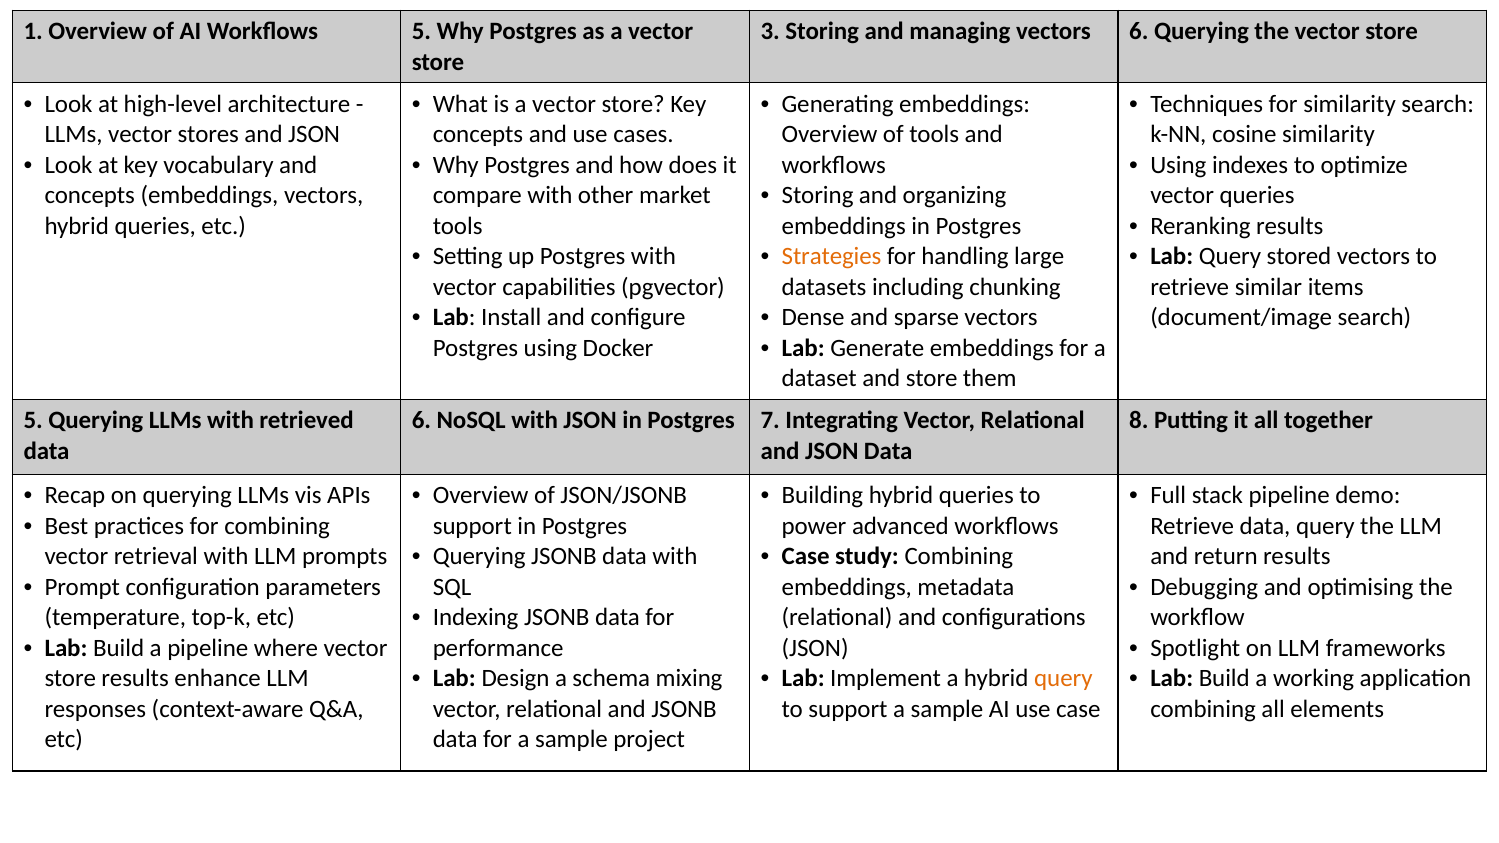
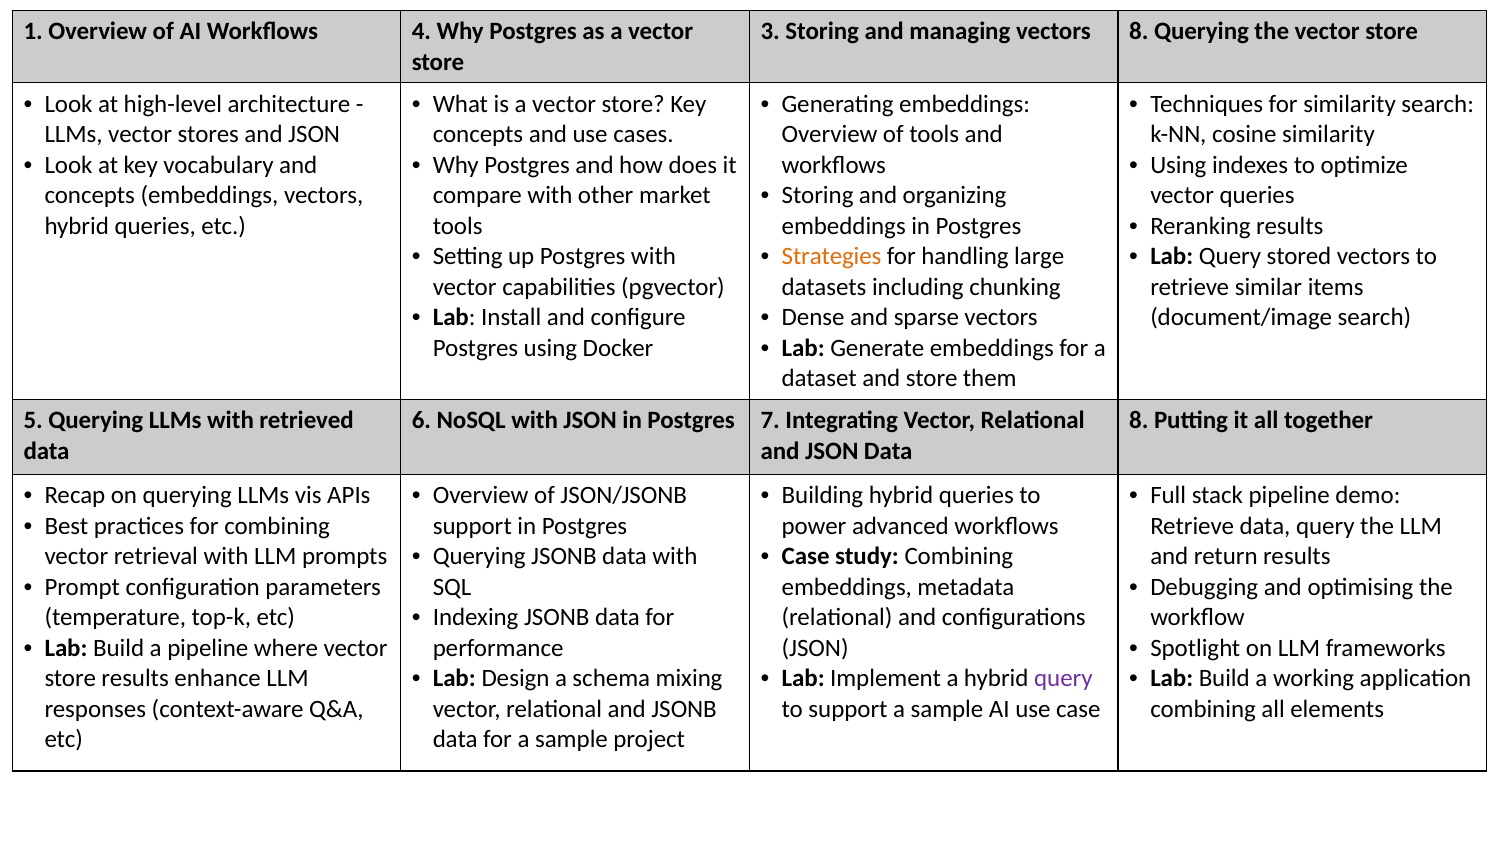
Workflows 5: 5 -> 4 (421, 32)
vectors 6: 6 -> 8 (1139, 32)
query colour: orange -> purple (1063, 679)
